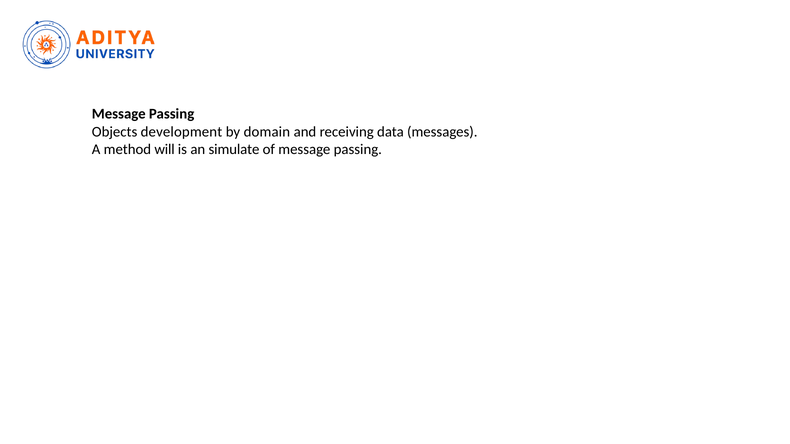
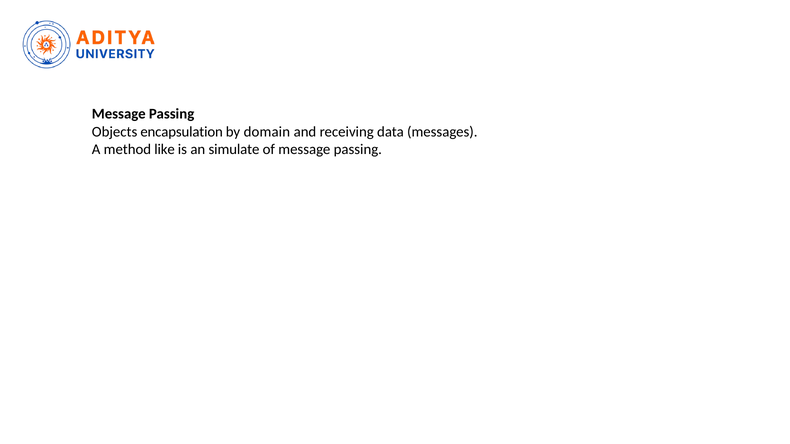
development: development -> encapsulation (182, 132)
will: will -> like (165, 150)
